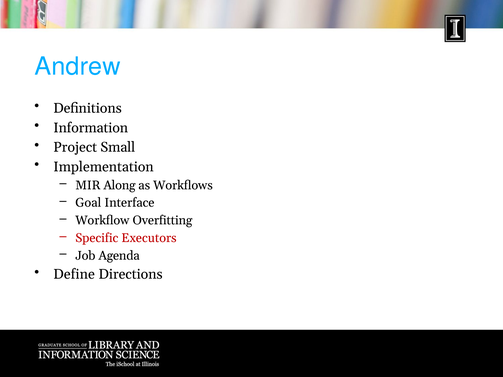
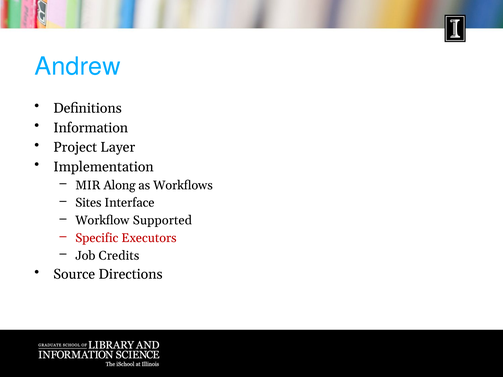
Small: Small -> Layer (118, 147)
Goal: Goal -> Sites (88, 203)
Overfitting: Overfitting -> Supported (162, 221)
Agenda: Agenda -> Credits (119, 256)
Define: Define -> Source (74, 275)
